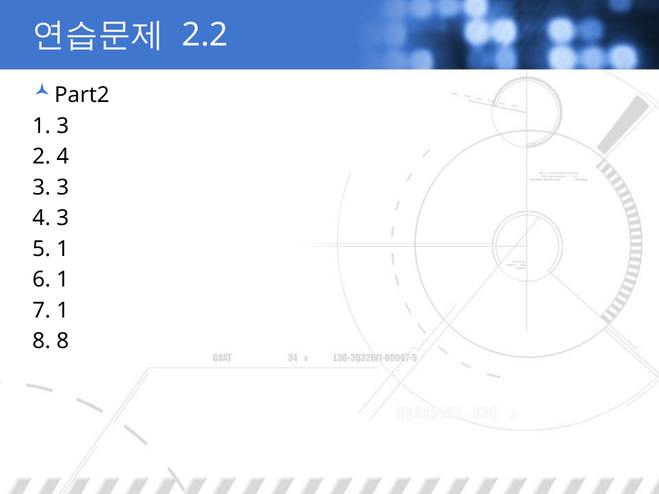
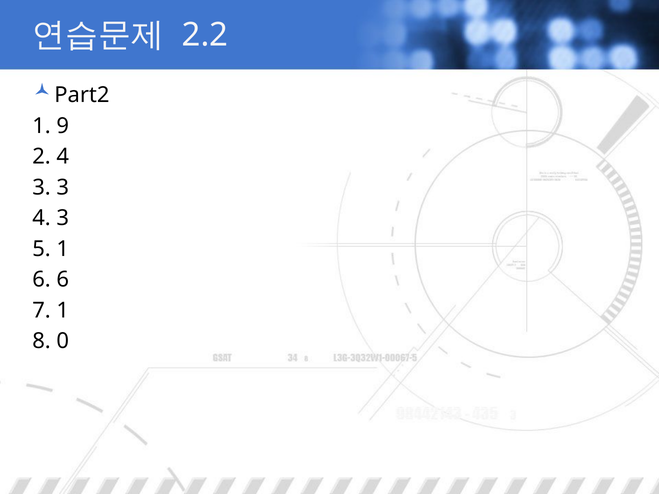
1 3: 3 -> 9 (63, 126)
6 1: 1 -> 6 (63, 280)
8 8: 8 -> 0 (63, 341)
